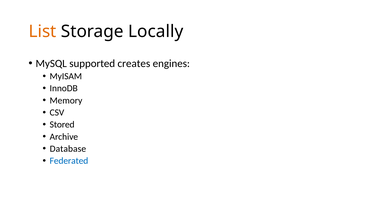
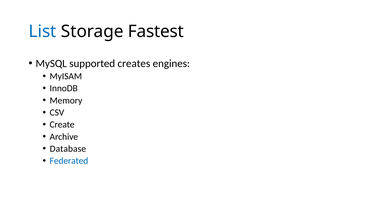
List colour: orange -> blue (43, 32)
Locally: Locally -> Fastest (156, 32)
Stored: Stored -> Create (62, 125)
